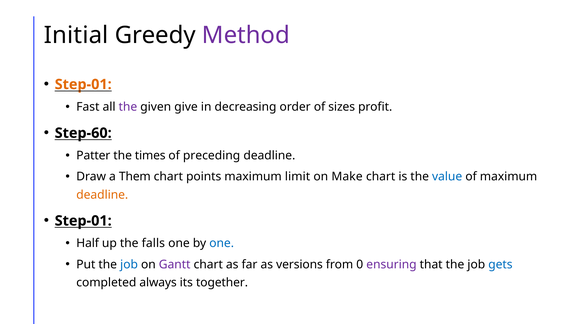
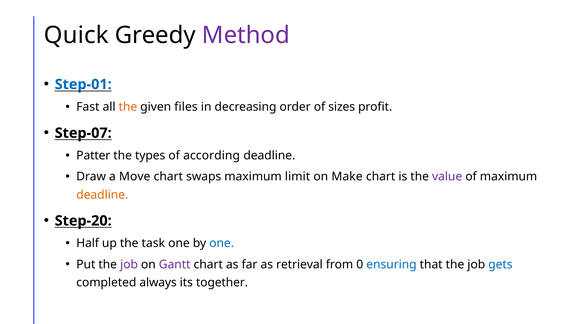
Initial: Initial -> Quick (76, 35)
Step-01 colour: orange -> blue (83, 84)
the colour: purple -> orange (128, 107)
give: give -> files (186, 107)
Step-60: Step-60 -> Step-07 (83, 133)
times: times -> types (150, 156)
preceding: preceding -> according (212, 156)
Them: Them -> Move (135, 177)
points: points -> swaps (204, 177)
value colour: blue -> purple (447, 177)
Step-01: Step-01 -> Step-20 (83, 221)
falls: falls -> task (153, 243)
job colour: blue -> purple (129, 264)
versions: versions -> retrieval (299, 264)
ensuring colour: purple -> blue (391, 264)
